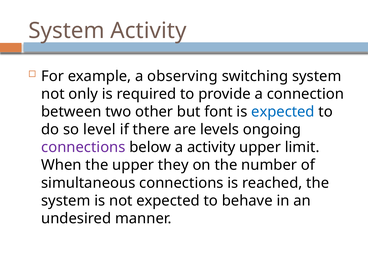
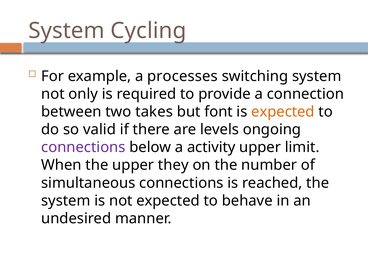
System Activity: Activity -> Cycling (148, 31)
observing: observing -> processes (182, 76)
other: other -> takes (154, 112)
expected colour: blue -> orange (283, 112)
level: level -> valid (100, 130)
